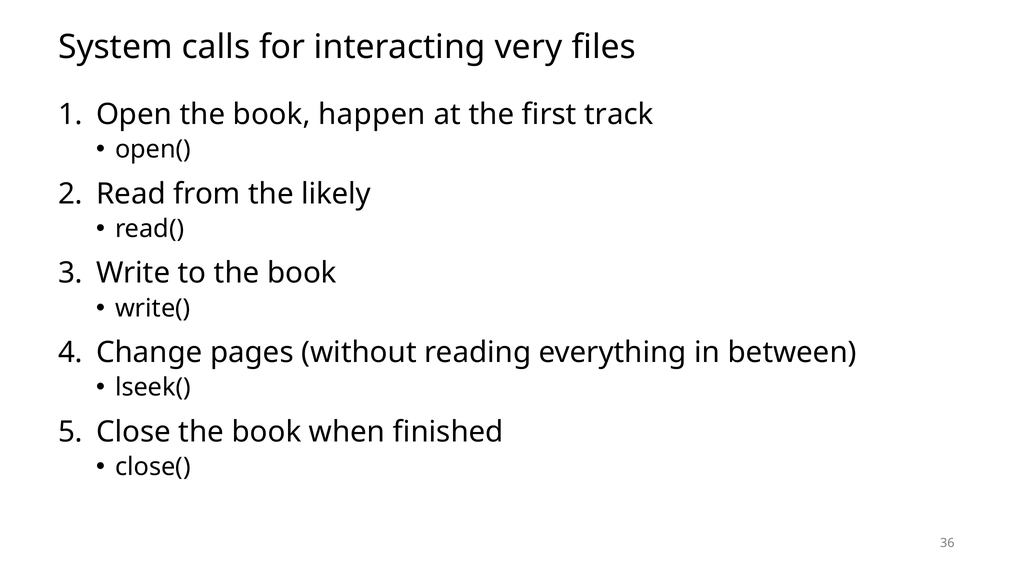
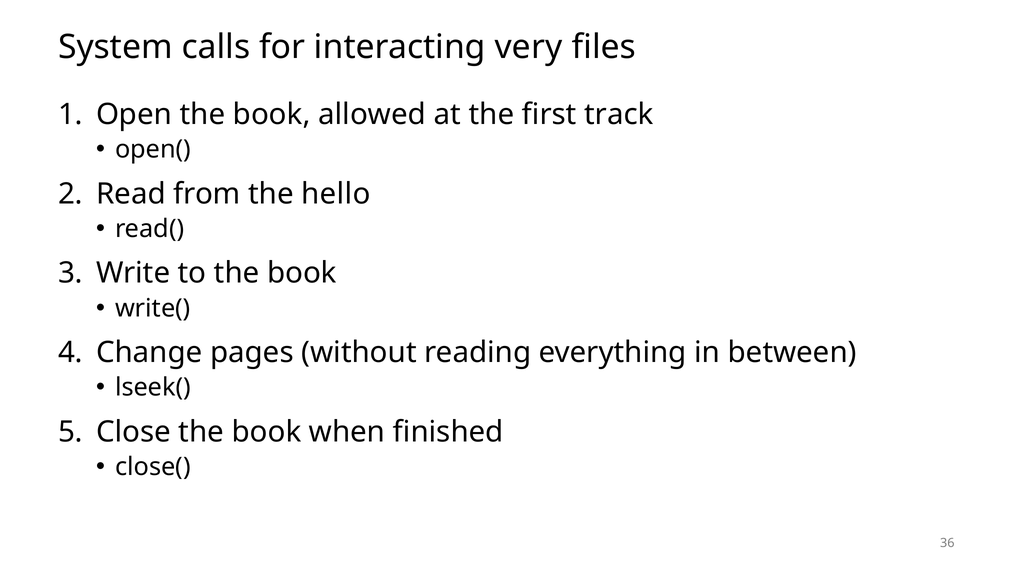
happen: happen -> allowed (372, 115)
likely: likely -> hello (336, 194)
